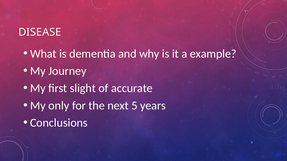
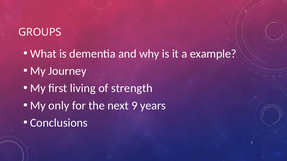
DISEASE: DISEASE -> GROUPS (40, 32)
slight: slight -> living (83, 88)
accurate: accurate -> strength (132, 88)
5: 5 -> 9 (134, 106)
